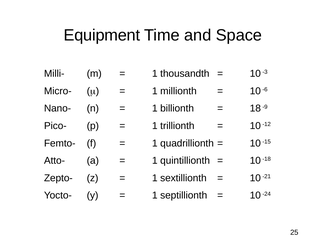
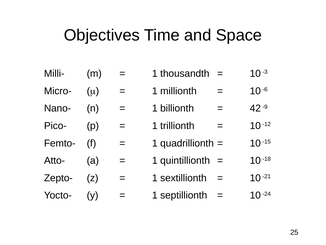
Equipment: Equipment -> Objectives (102, 35)
18: 18 -> 42 (255, 108)
